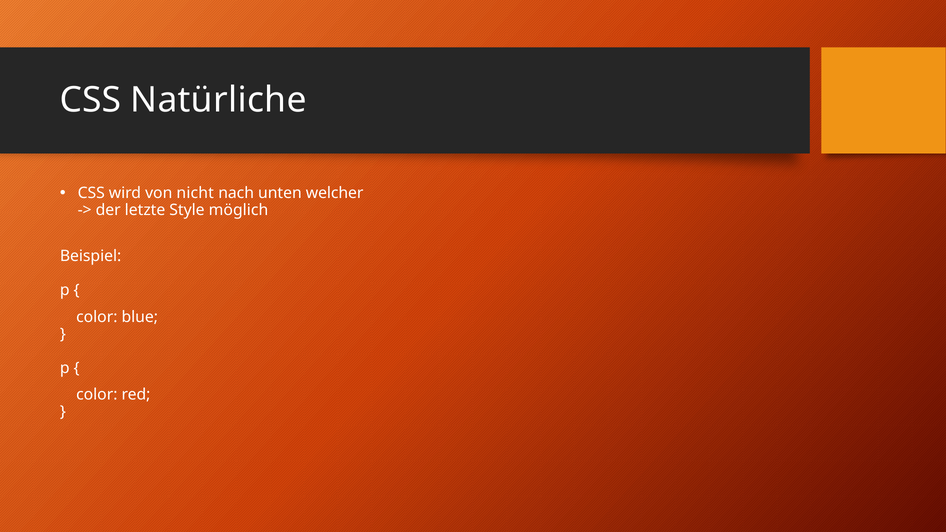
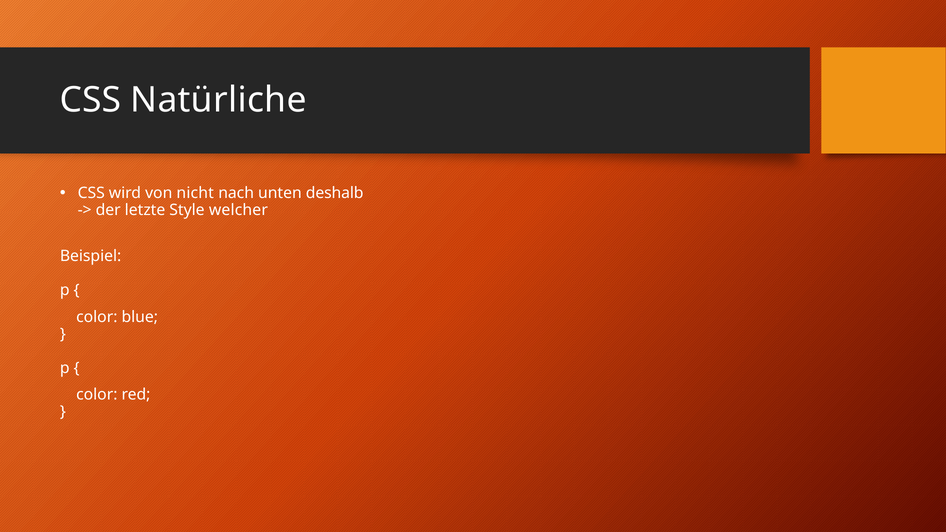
welcher: welcher -> deshalb (335, 193)
möglich: möglich -> welcher (238, 210)
